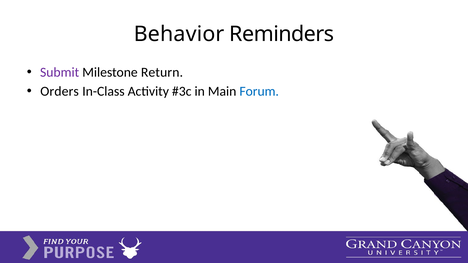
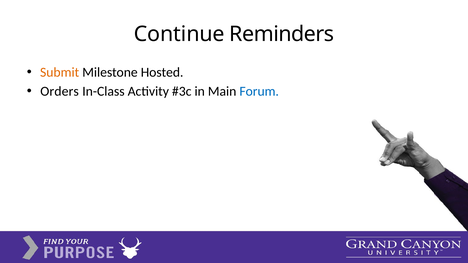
Behavior: Behavior -> Continue (179, 34)
Submit colour: purple -> orange (60, 72)
Return: Return -> Hosted (162, 72)
